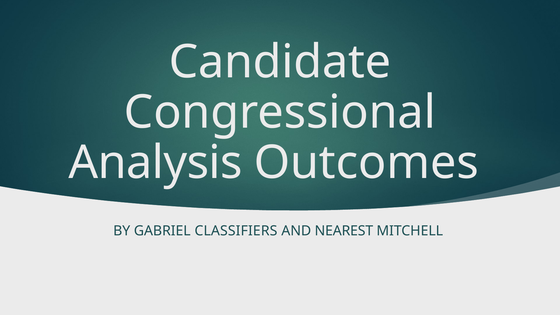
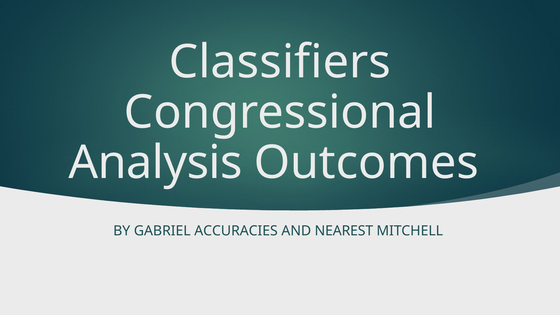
Candidate: Candidate -> Classifiers (280, 62)
CLASSIFIERS: CLASSIFIERS -> ACCURACIES (236, 231)
